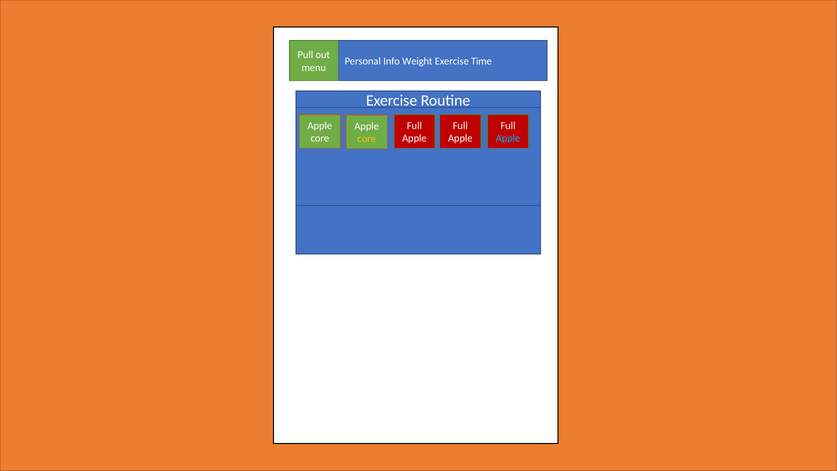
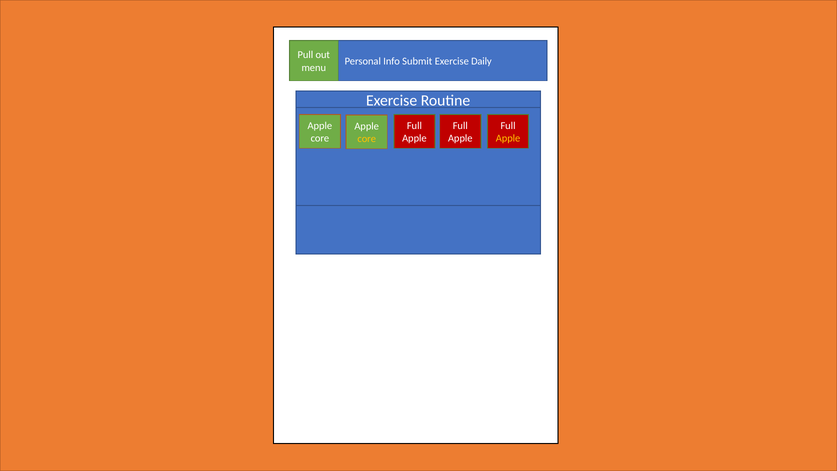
Weight: Weight -> Submit (417, 61)
Time: Time -> Daily (481, 61)
Apple colour: light blue -> yellow (508, 138)
